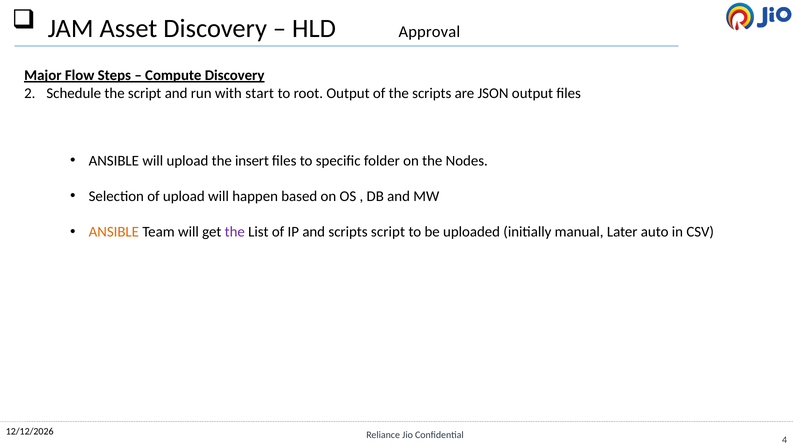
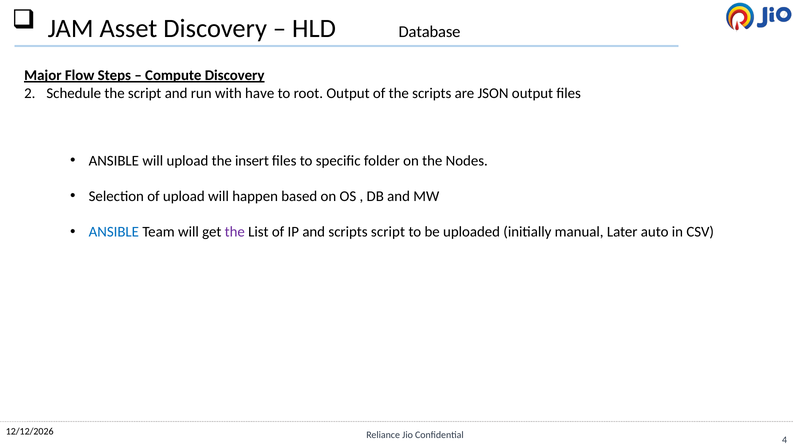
Approval: Approval -> Database (430, 32)
start: start -> have (260, 93)
ANSIBLE colour: orange -> blue (114, 232)
